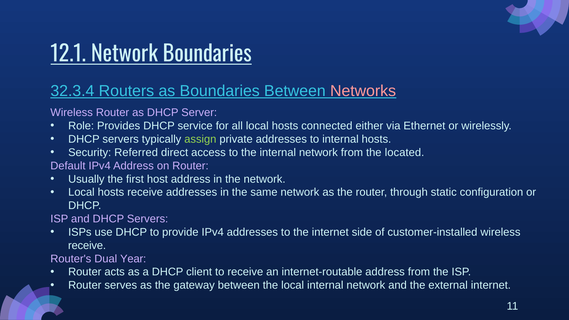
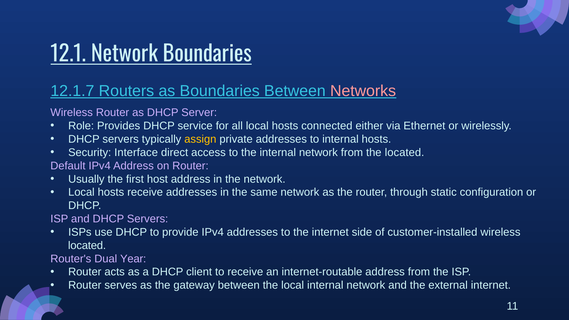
32.3.4: 32.3.4 -> 12.1.7 (72, 91)
assign colour: light green -> yellow (200, 139)
Referred: Referred -> Interface (136, 153)
receive: receive -> located (87, 245)
